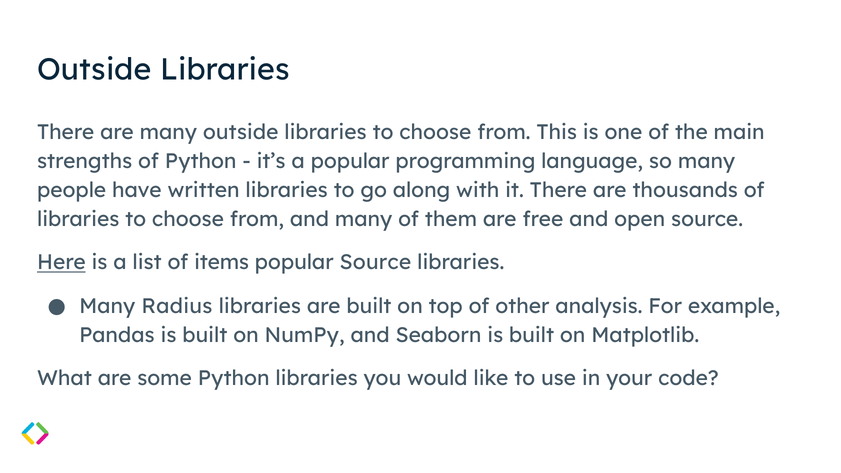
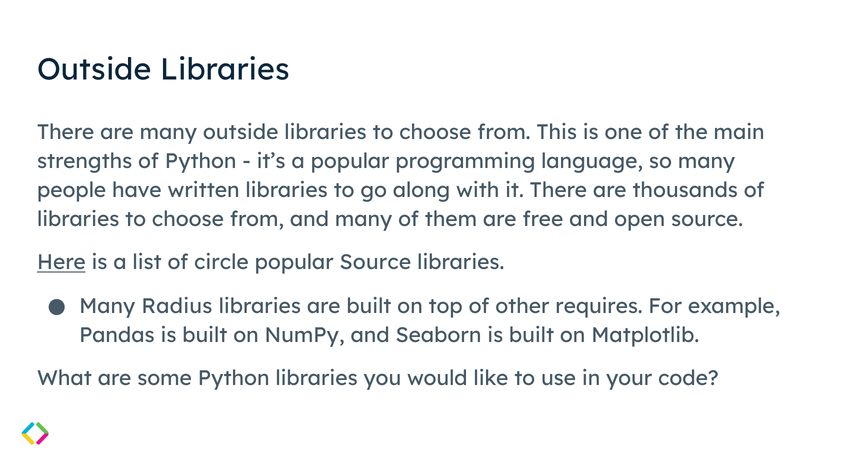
items: items -> circle (221, 262)
analysis: analysis -> requires (599, 307)
